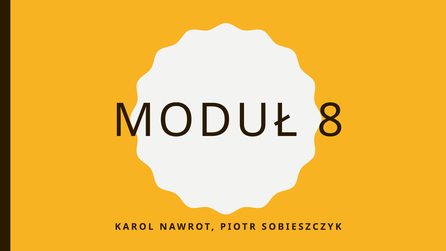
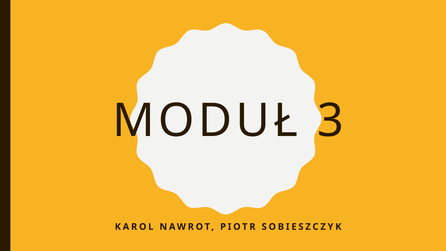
8: 8 -> 3 (330, 121)
